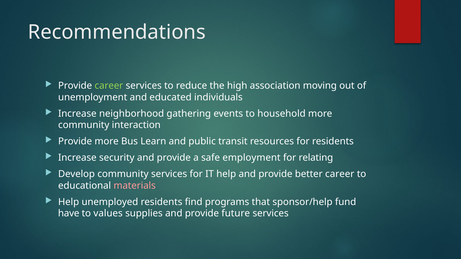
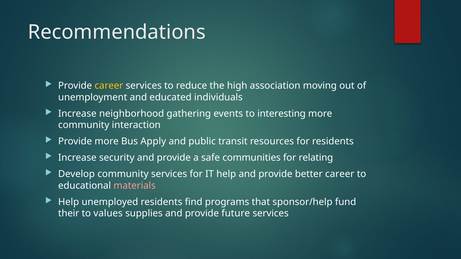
career colour: light green -> yellow (109, 86)
household: household -> interesting (282, 114)
Learn: Learn -> Apply (153, 142)
employment: employment -> communities (252, 158)
have: have -> their (69, 214)
